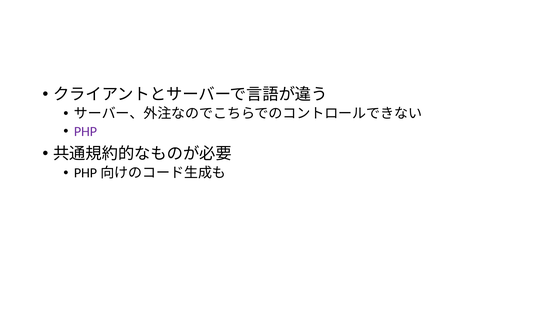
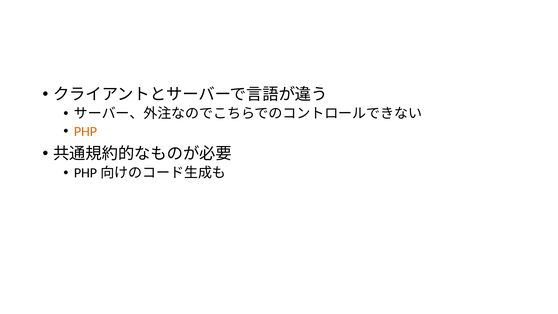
PHP colour: purple -> orange (85, 132)
